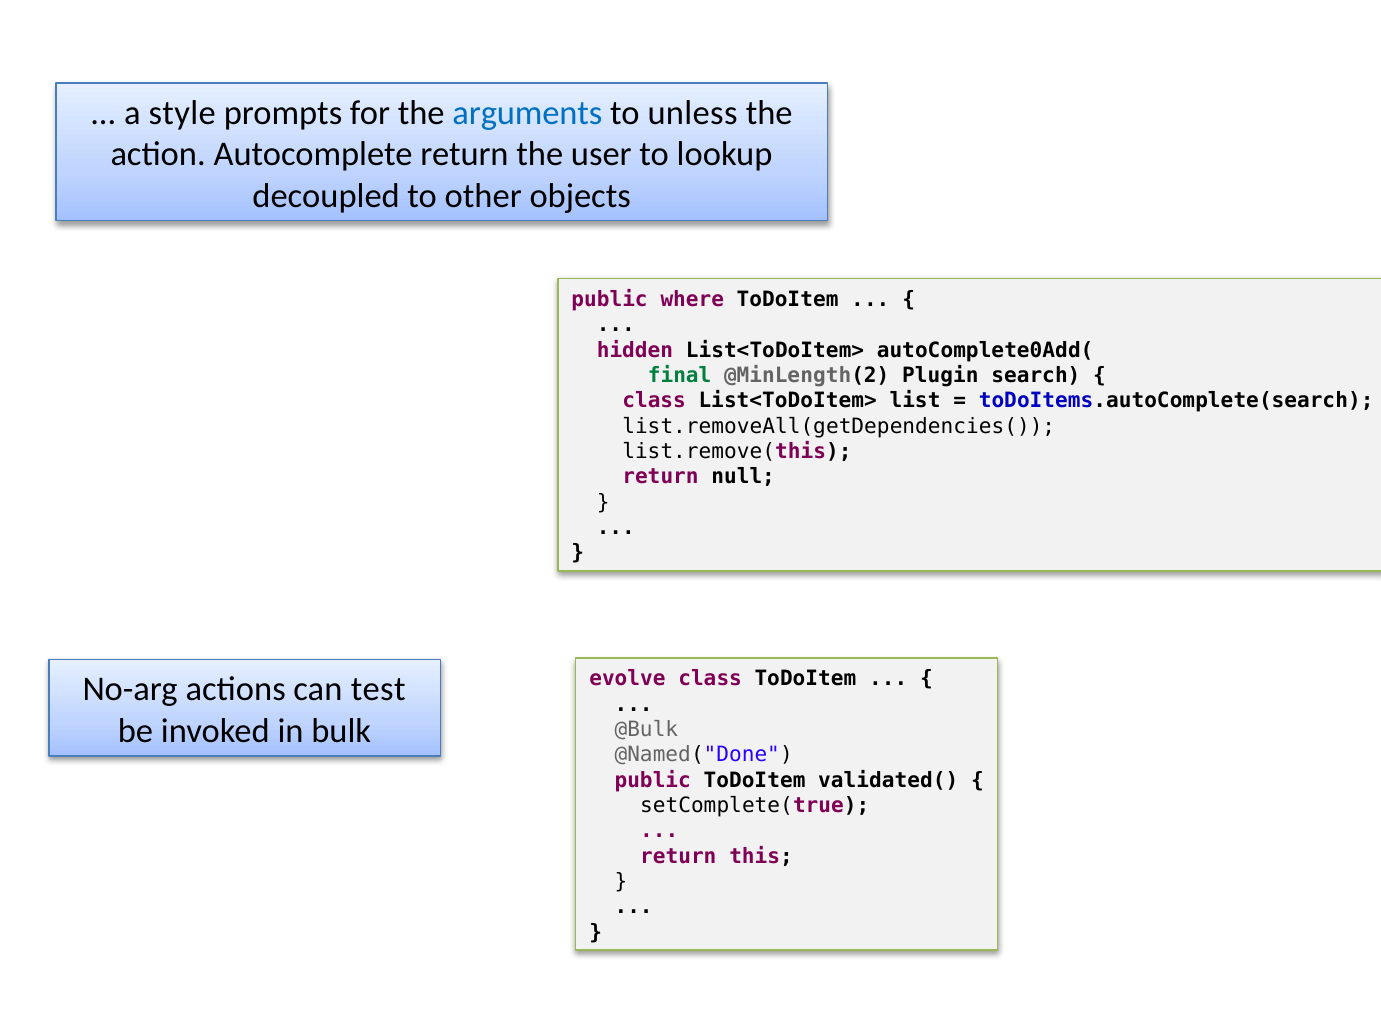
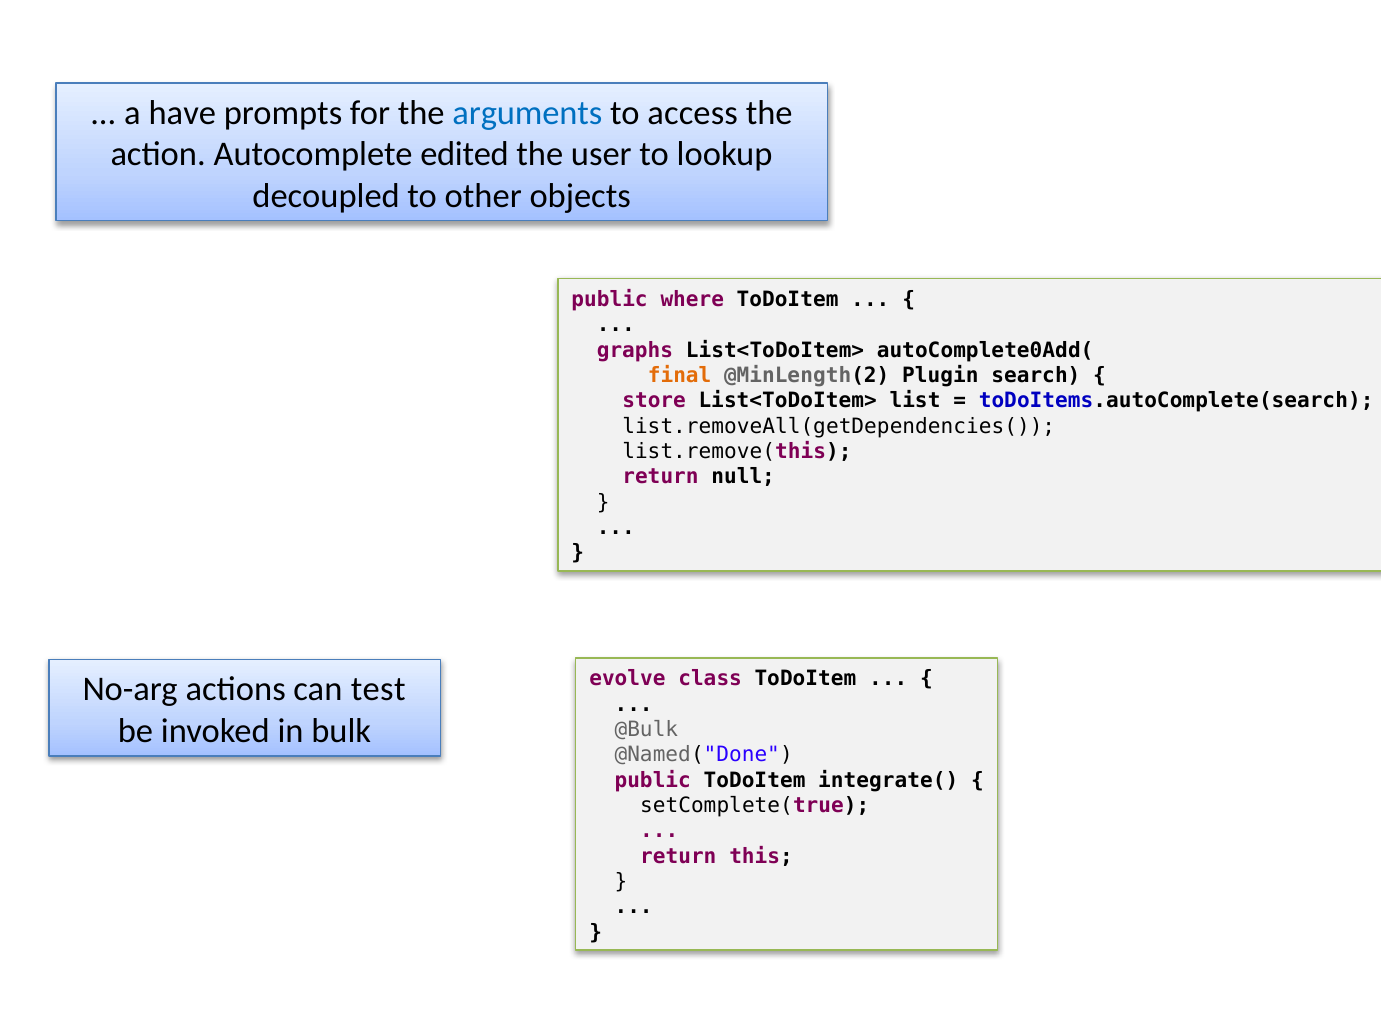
style: style -> have (182, 113)
unless: unless -> access (693, 113)
Autocomplete return: return -> edited (465, 154)
hidden: hidden -> graphs (635, 350)
final colour: green -> orange (680, 376)
class: class -> store (654, 401)
validated(: validated( -> integrate( (888, 780)
